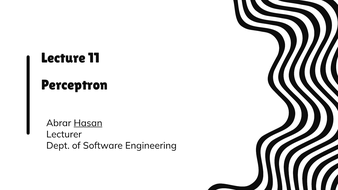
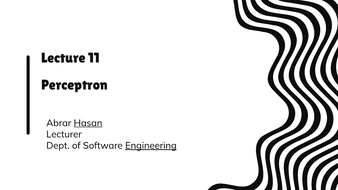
Engineering underline: none -> present (151, 146)
